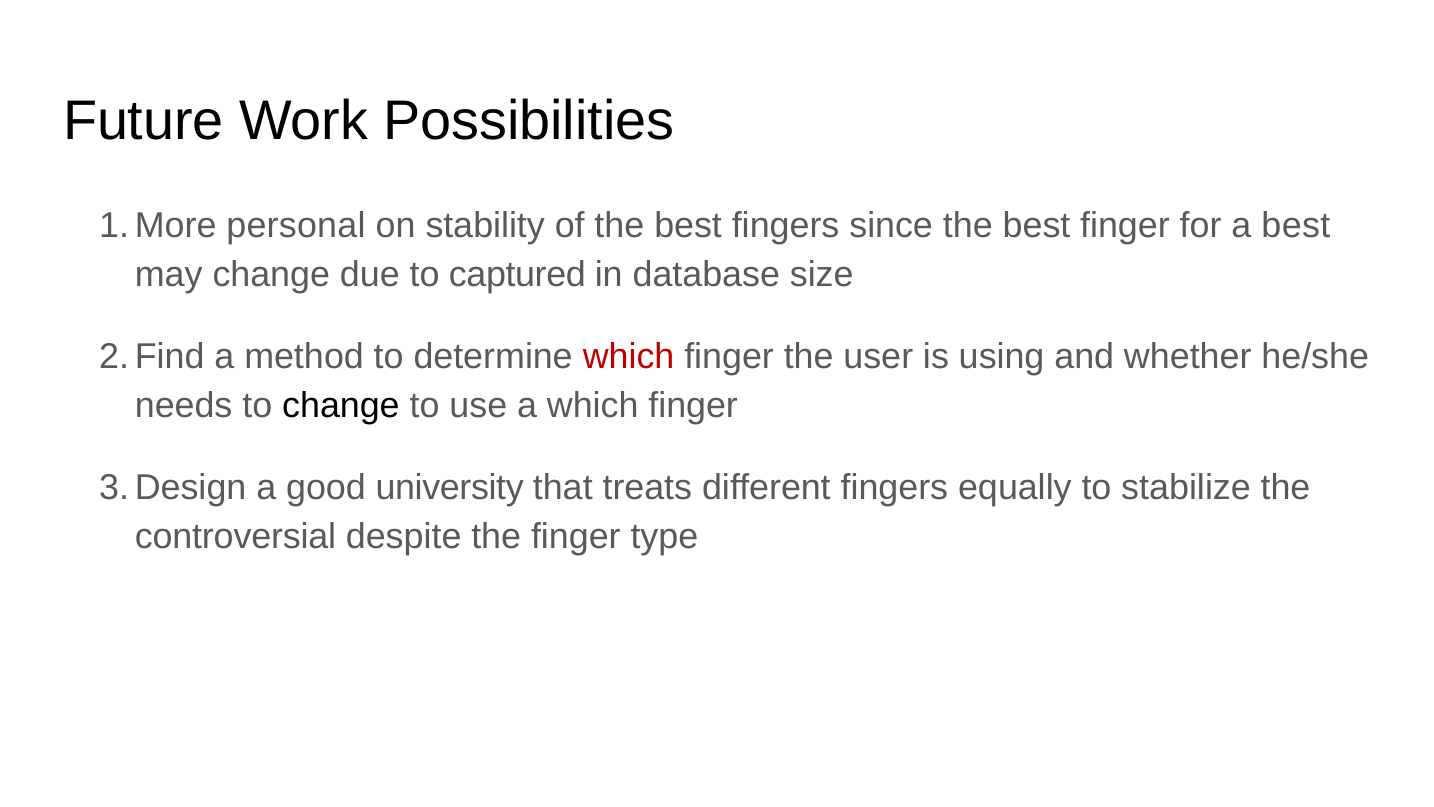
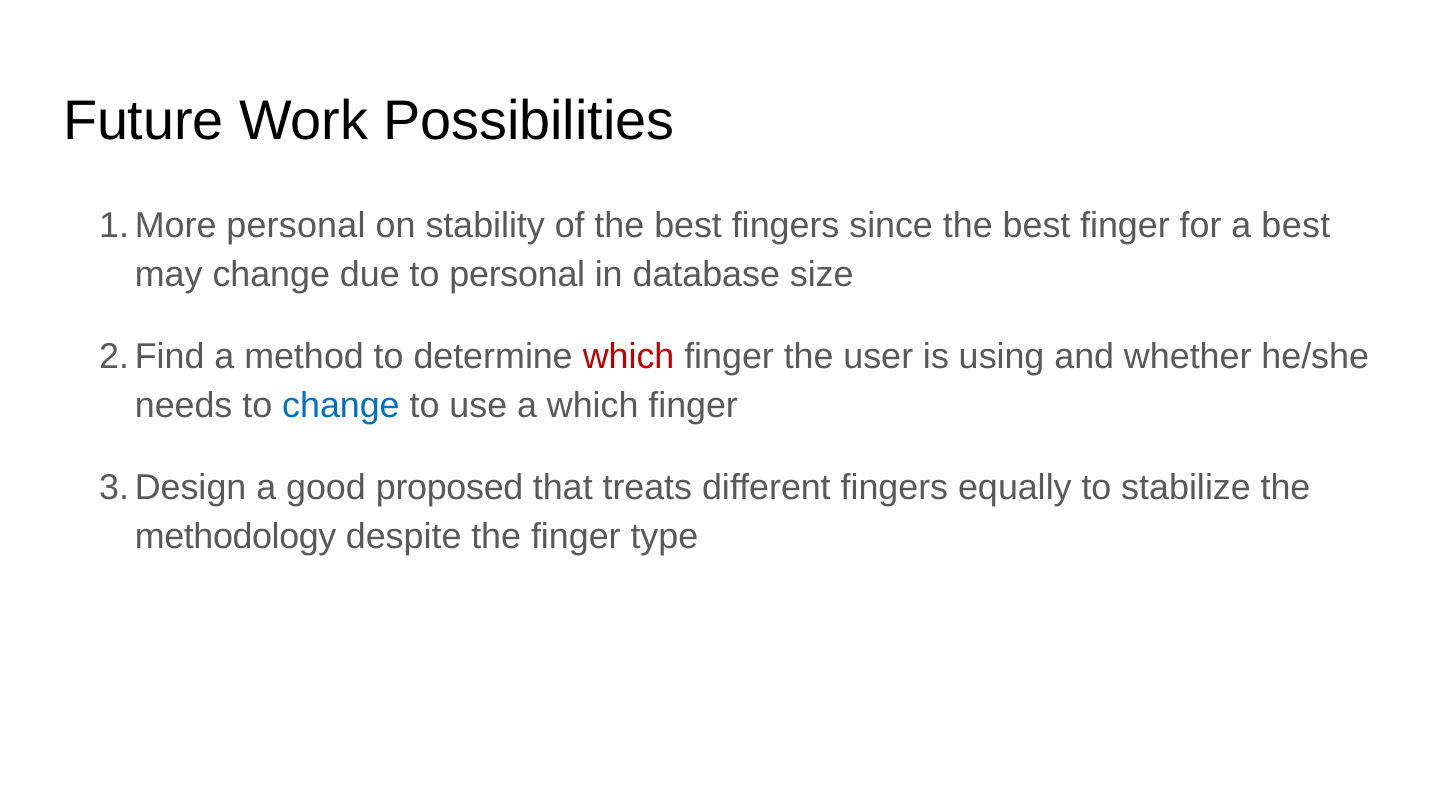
to captured: captured -> personal (517, 275)
change colour: black -> blue (341, 406)
university: university -> proposed (450, 487)
controversial: controversial -> methodology (236, 536)
